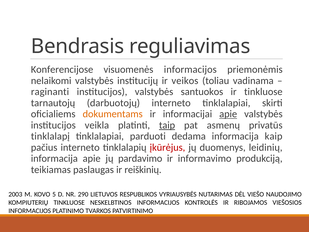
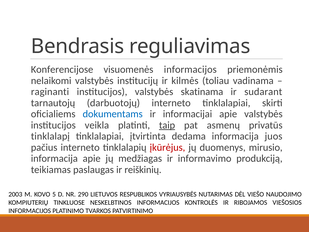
veikos: veikos -> kilmės (185, 81)
santuokos: santuokos -> skatinama (202, 92)
ir tinkluose: tinkluose -> sudarant (263, 92)
dokumentams colour: orange -> blue (113, 114)
apie underline: present -> none (228, 114)
parduoti: parduoti -> įtvirtinta (148, 136)
kaip: kaip -> juos (274, 136)
leidinių: leidinių -> mirusio (266, 147)
pardavimo: pardavimo -> medžiagas (140, 158)
